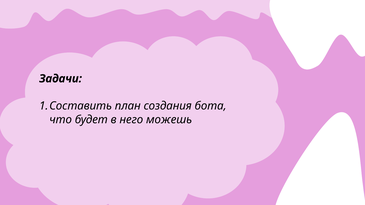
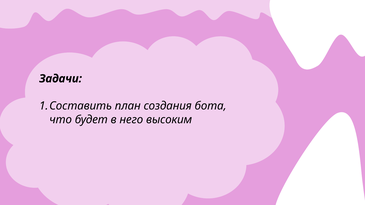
можешь: можешь -> высоким (169, 120)
